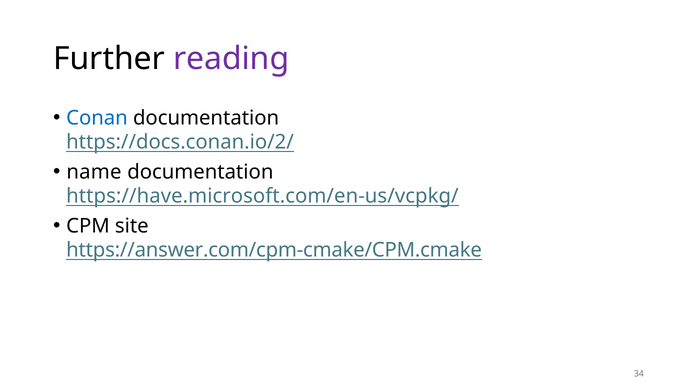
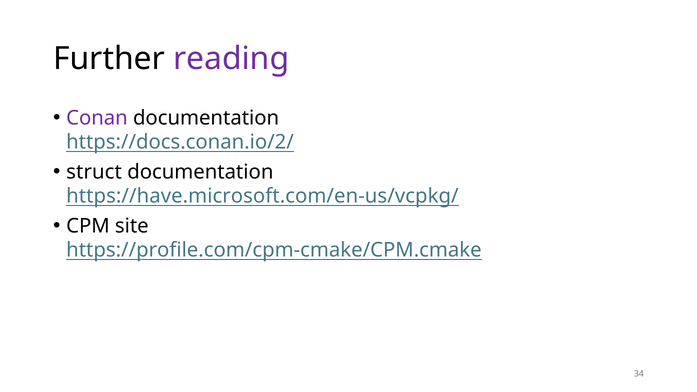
Conan colour: blue -> purple (97, 118)
name: name -> struct (94, 172)
https://answer.com/cpm-cmake/CPM.cmake: https://answer.com/cpm-cmake/CPM.cmake -> https://profile.com/cpm-cmake/CPM.cmake (274, 250)
